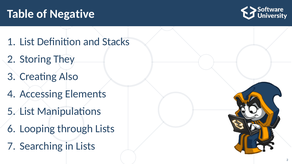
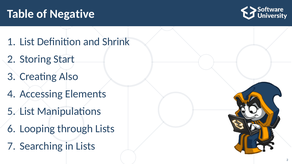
Stacks: Stacks -> Shrink (116, 42)
They: They -> Start (64, 59)
